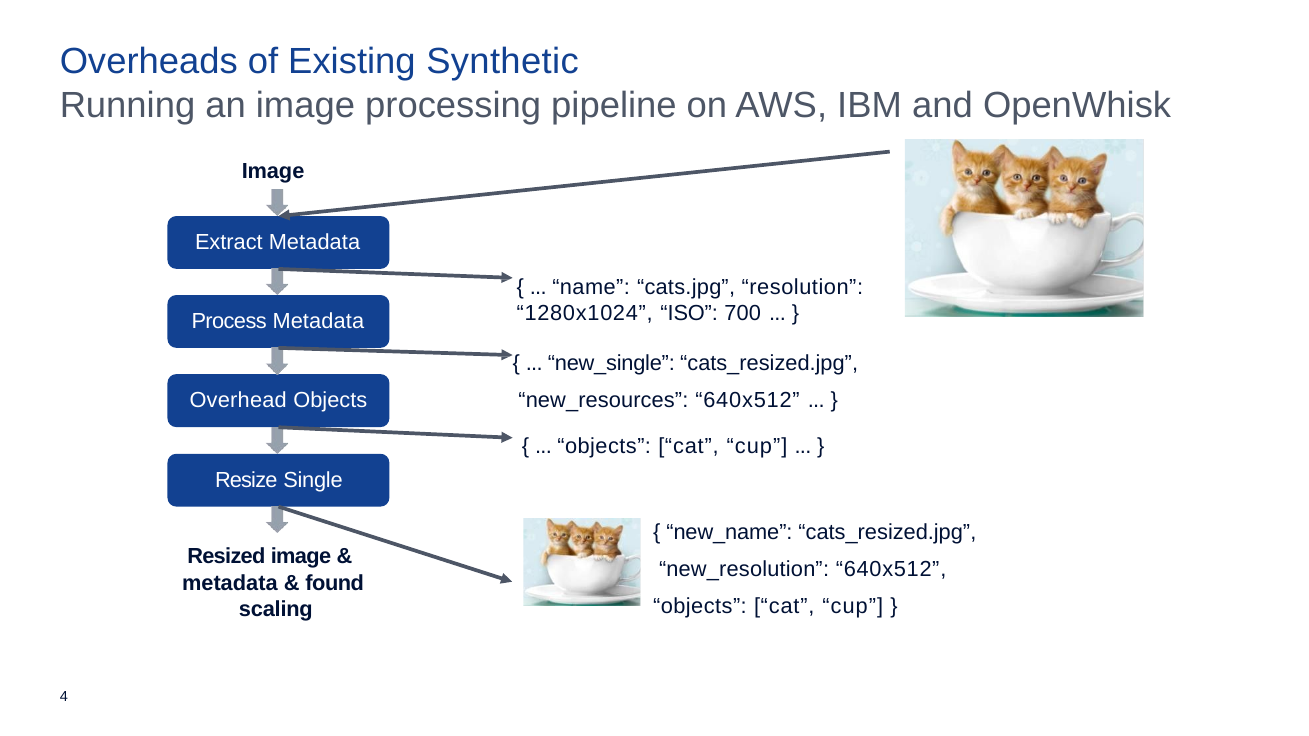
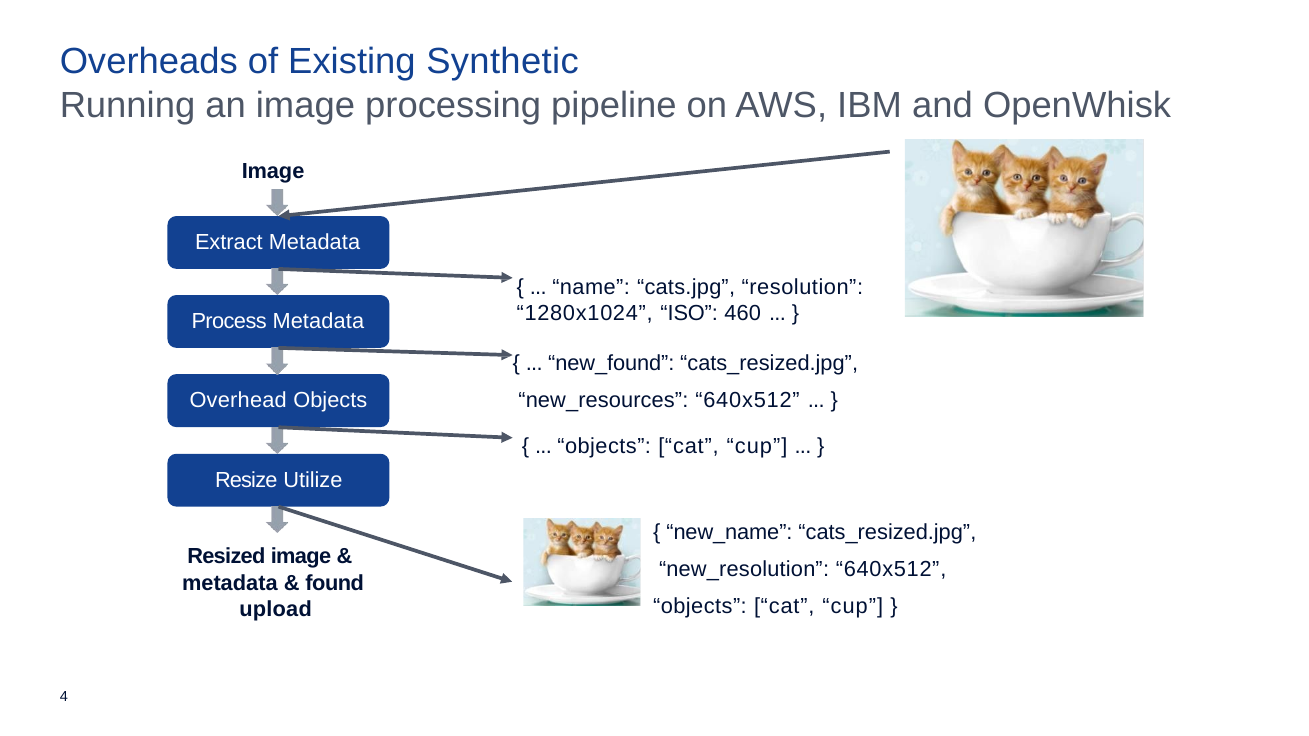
700: 700 -> 460 (743, 313)
new_single: new_single -> new_found (611, 363)
Single: Single -> Utilize (313, 480)
scaling: scaling -> upload (276, 609)
